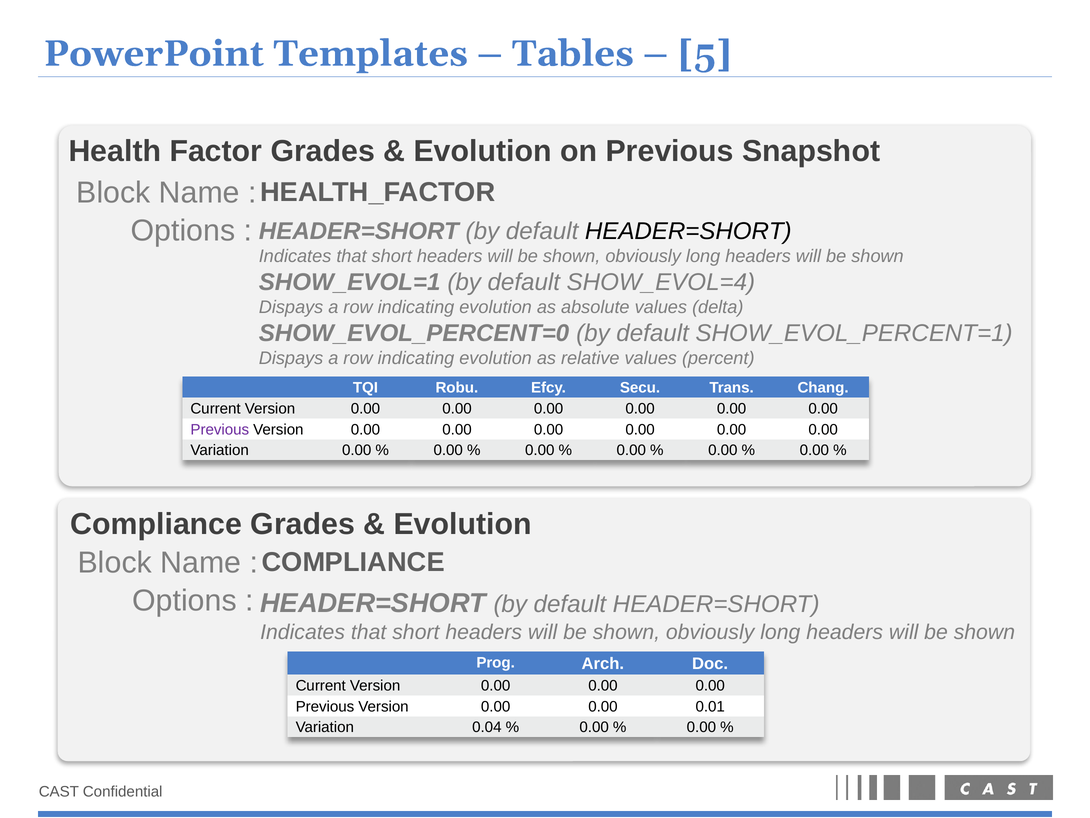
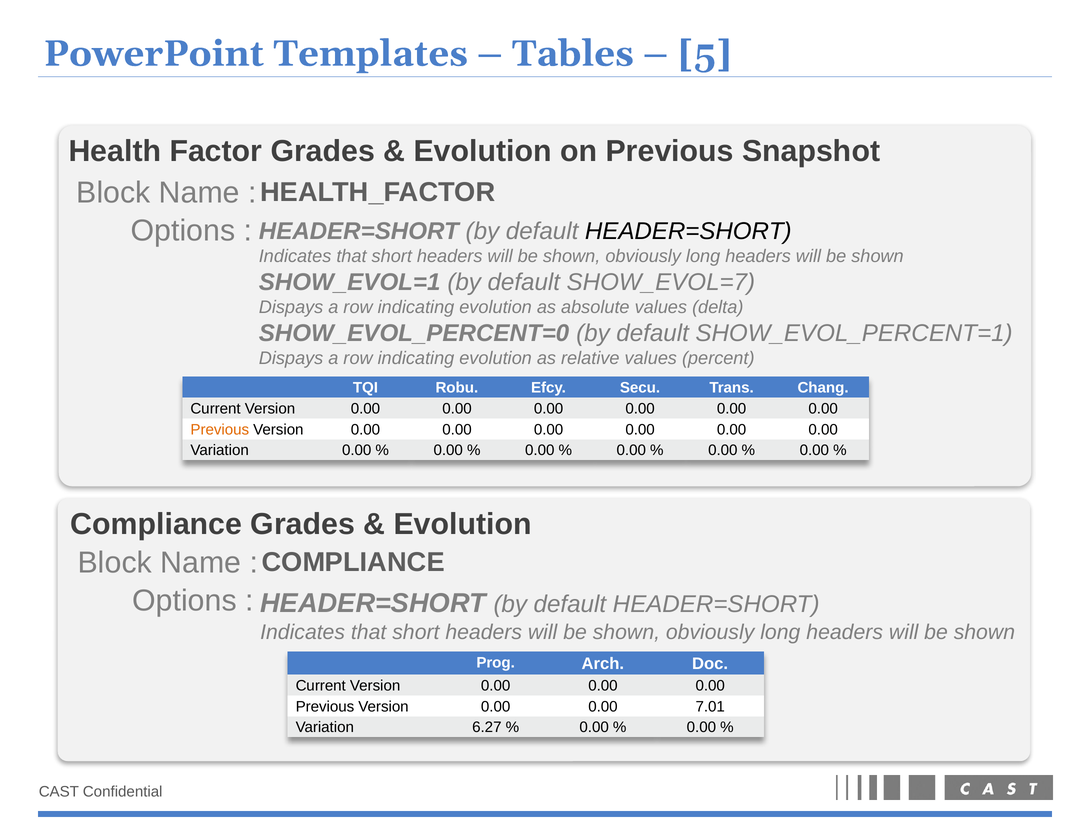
SHOW_EVOL=4: SHOW_EVOL=4 -> SHOW_EVOL=7 (661, 282)
Previous colour: purple -> orange (220, 429)
0.01: 0.01 -> 7.01 (710, 706)
0.04: 0.04 -> 6.27 (487, 727)
